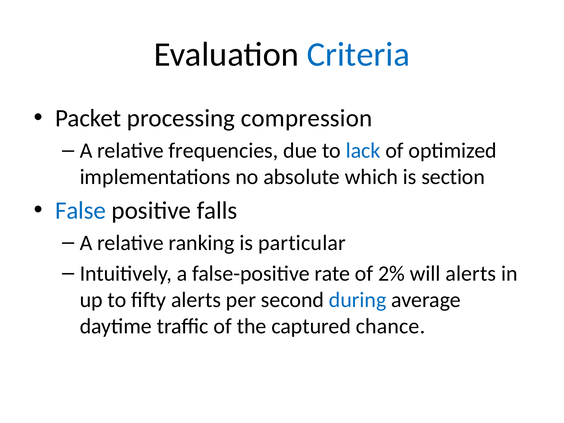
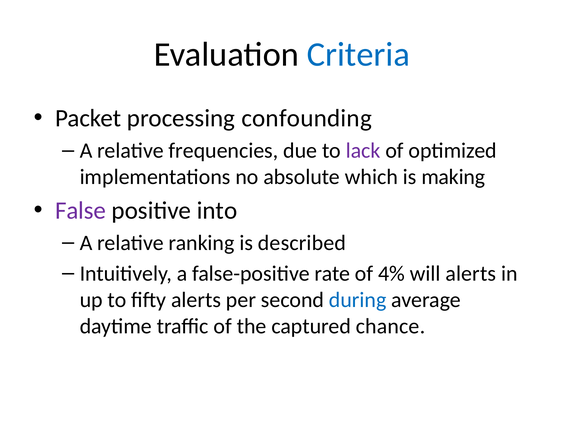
compression: compression -> confounding (307, 118)
lack colour: blue -> purple (363, 151)
section: section -> making (453, 177)
False colour: blue -> purple (80, 210)
falls: falls -> into (217, 210)
particular: particular -> described (302, 243)
2%: 2% -> 4% (392, 274)
